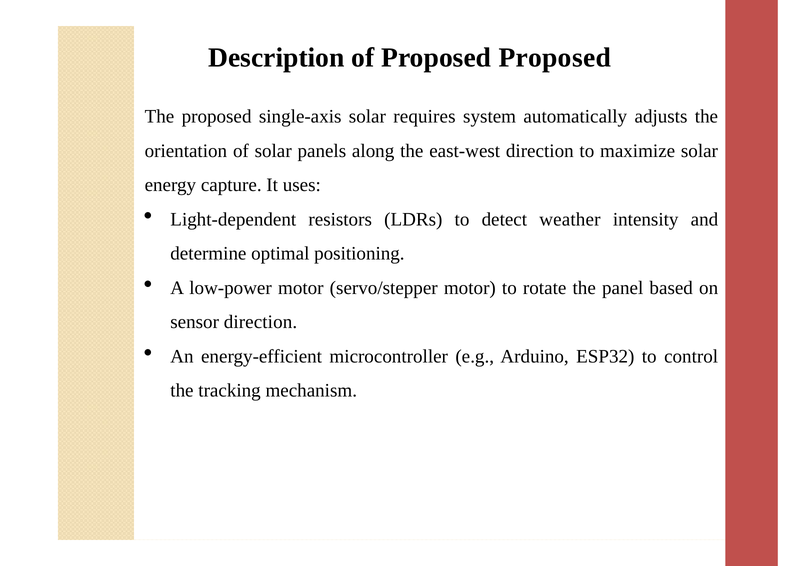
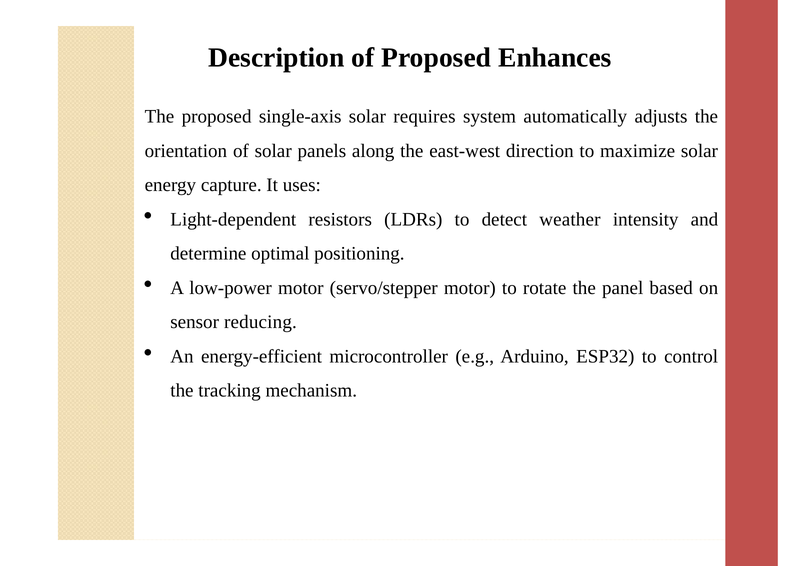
Proposed Proposed: Proposed -> Enhances (555, 58)
sensor direction: direction -> reducing (260, 322)
